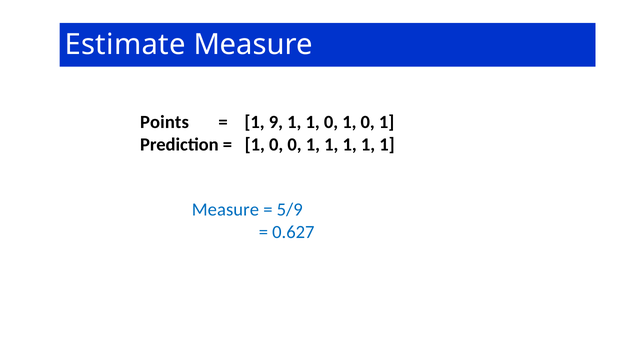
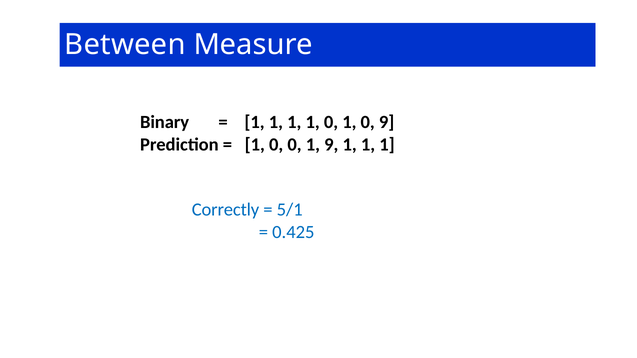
Estimate: Estimate -> Between (125, 45)
Points: Points -> Binary (165, 122)
9: 9 -> 1 (276, 122)
0 1 0 1: 1 -> 9 (387, 122)
0 1 1: 1 -> 9 (331, 145)
Measure: Measure -> Correctly (226, 210)
5/9: 5/9 -> 5/1 (290, 210)
0.627: 0.627 -> 0.425 (293, 232)
